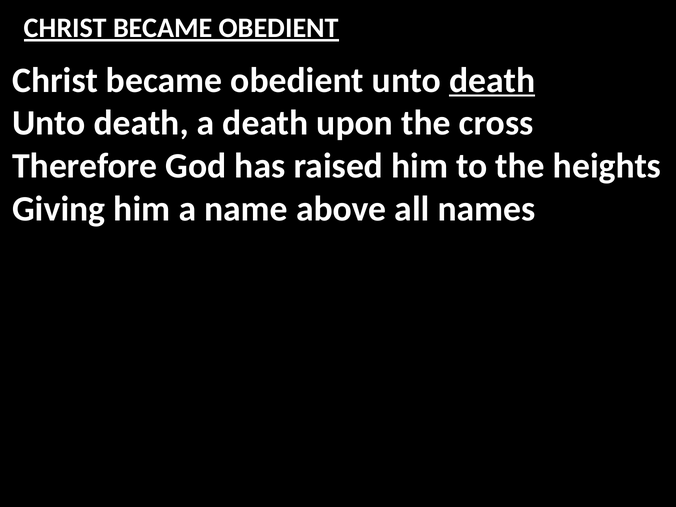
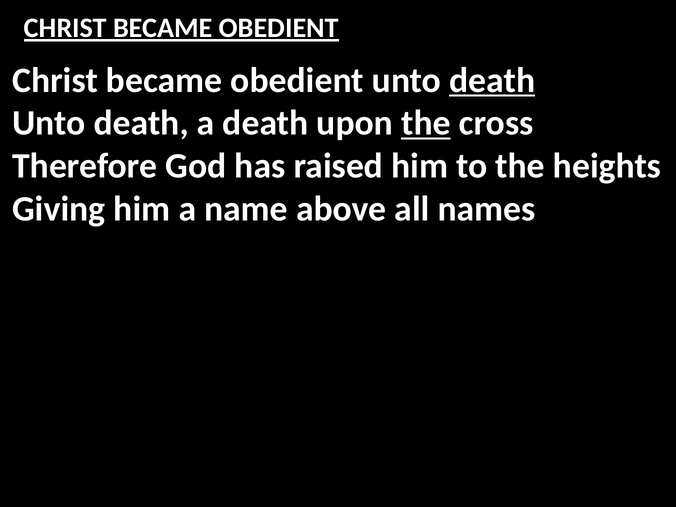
the underline: none -> present (426, 123)
